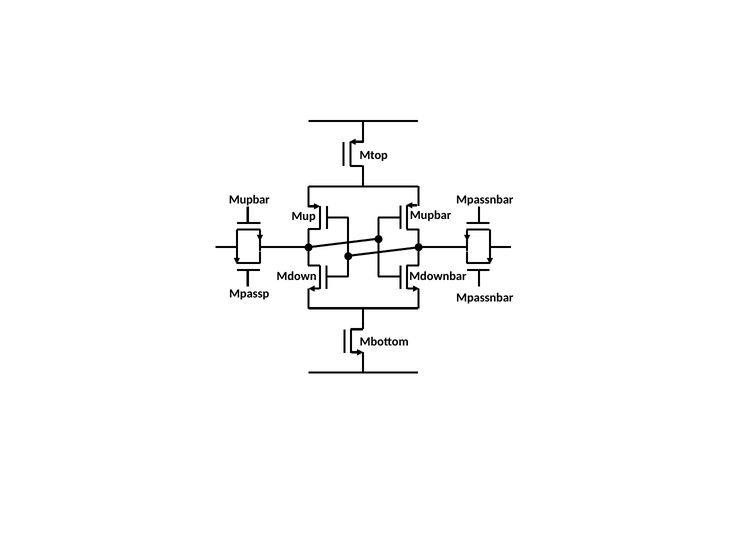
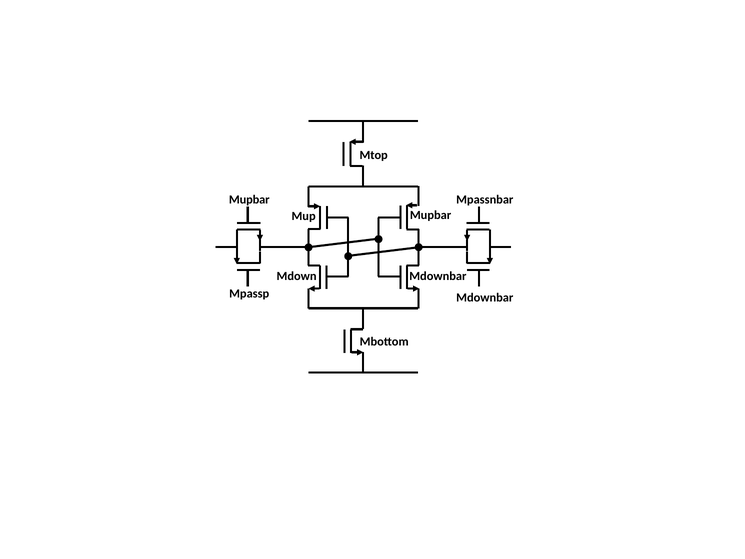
Mpassnbar: Mpassnbar -> Mdownbar (485, 298)
